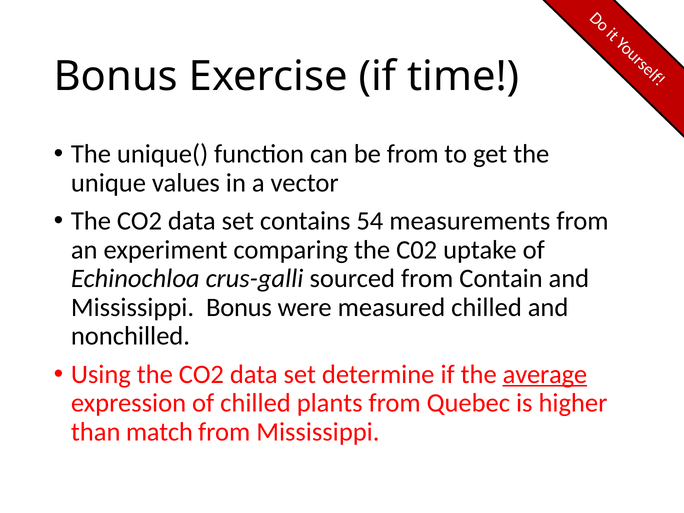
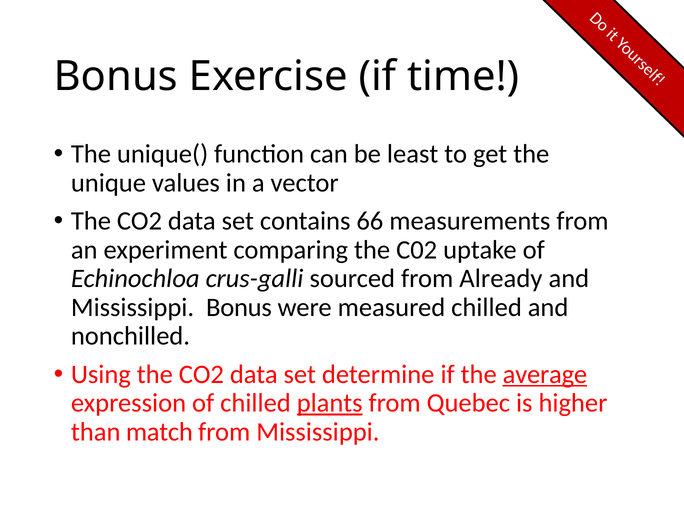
be from: from -> least (413, 154)
54: 54 -> 66 (370, 221)
Contain: Contain -> Already (501, 279)
plants underline: none -> present (330, 403)
